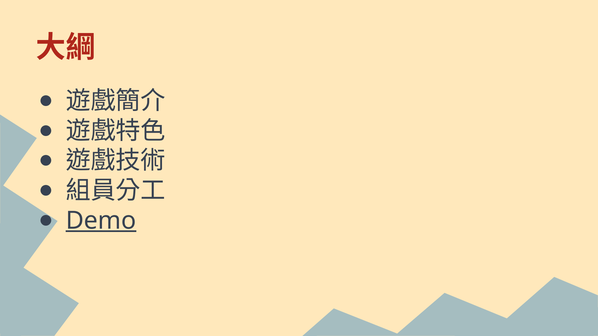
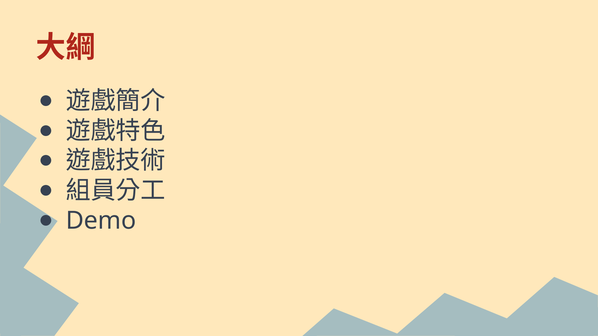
Demo underline: present -> none (101, 221)
